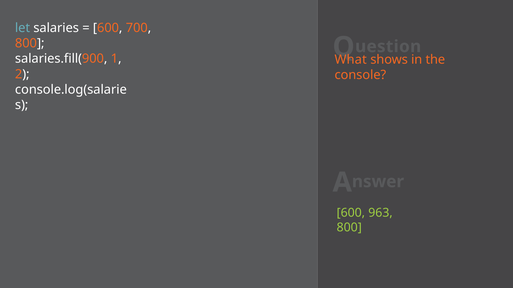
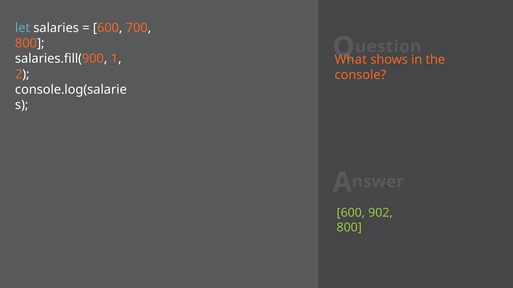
963: 963 -> 902 (380, 213)
